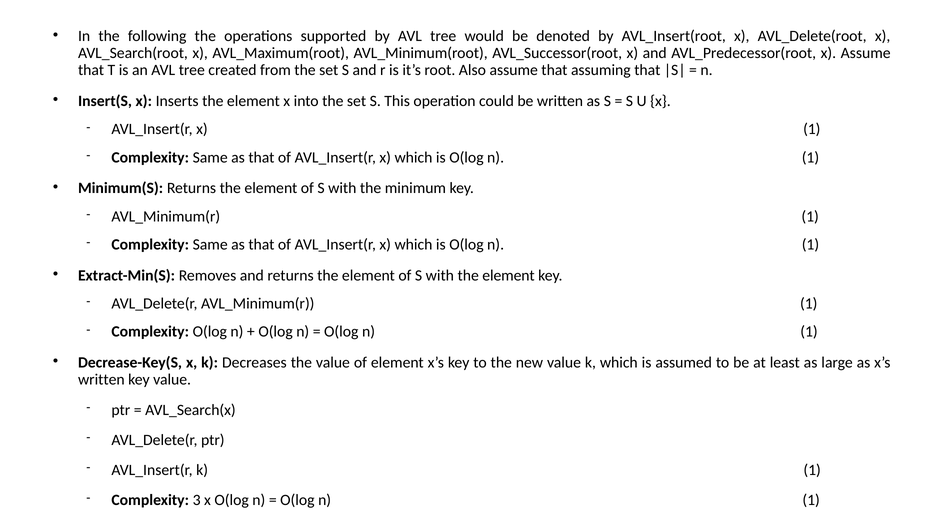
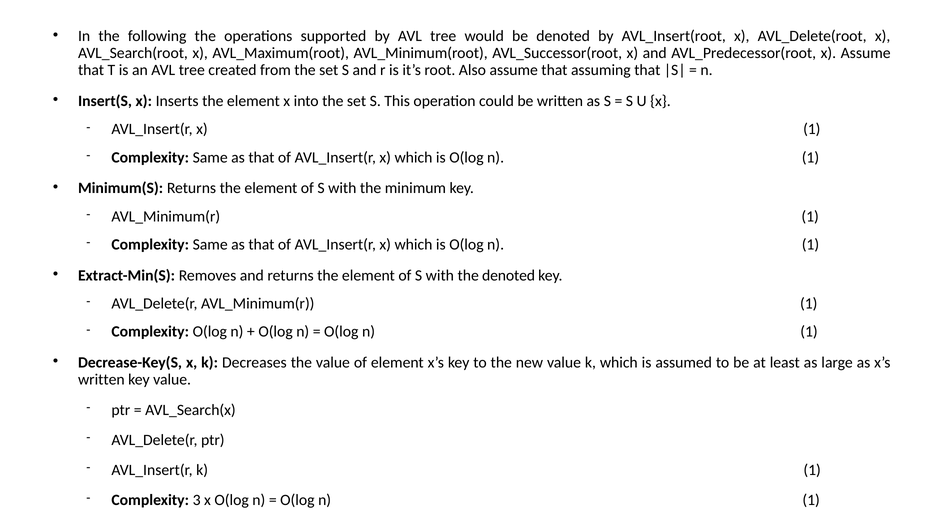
with the element: element -> denoted (509, 275)
